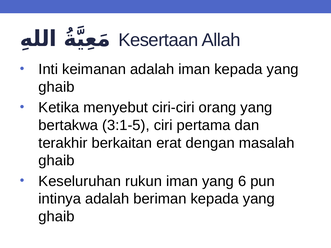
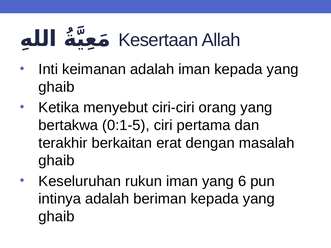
3:1-5: 3:1-5 -> 0:1-5 (126, 125)
